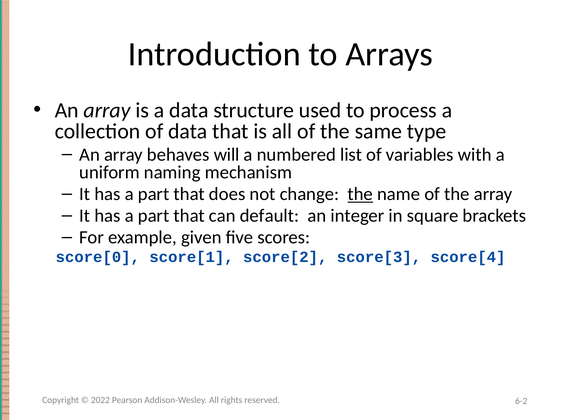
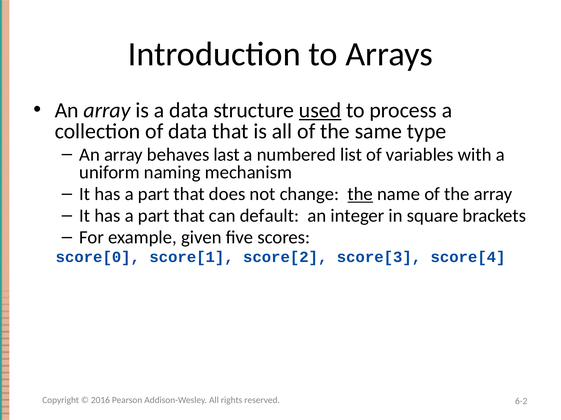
used underline: none -> present (320, 111)
will: will -> last (227, 155)
2022: 2022 -> 2016 (100, 401)
